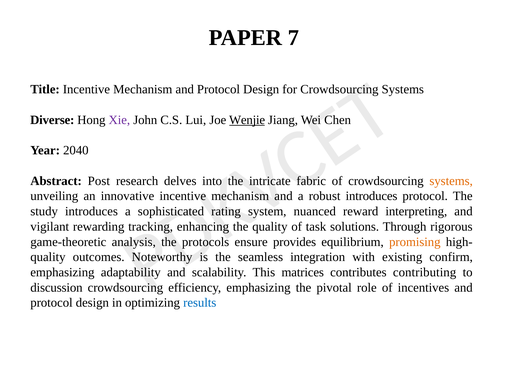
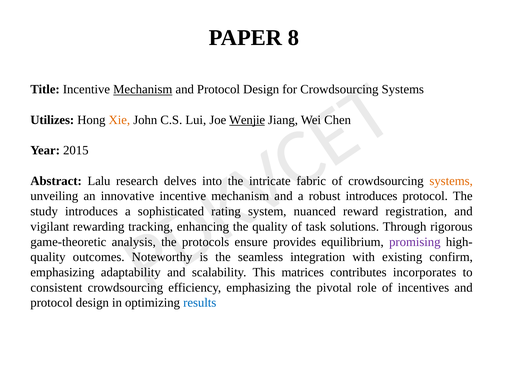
7: 7 -> 8 (293, 38)
Mechanism underline: none -> present (143, 89)
Diverse: Diverse -> Utilizes (52, 120)
Xie colour: purple -> orange (119, 120)
2040: 2040 -> 2015 (76, 150)
Post: Post -> Lalu (99, 181)
interpreting: interpreting -> registration (416, 211)
promising colour: orange -> purple (415, 242)
contributing: contributing -> incorporates (425, 272)
discussion: discussion -> consistent (56, 288)
